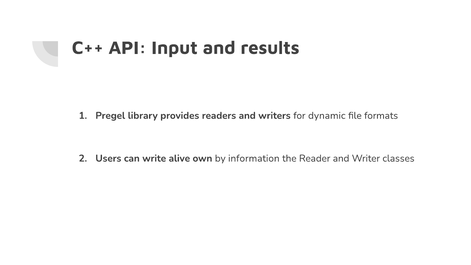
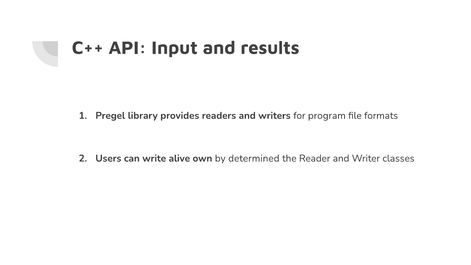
dynamic: dynamic -> program (327, 116)
information: information -> determined (254, 158)
